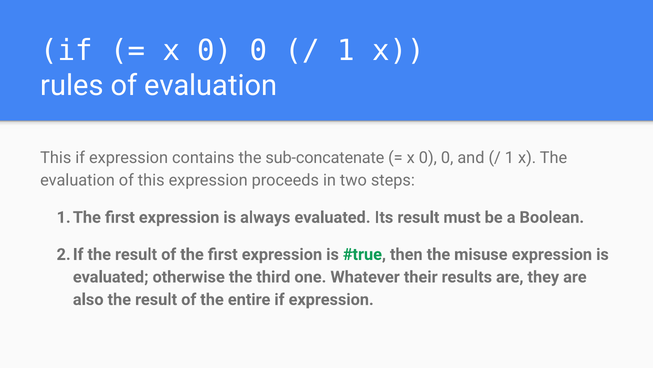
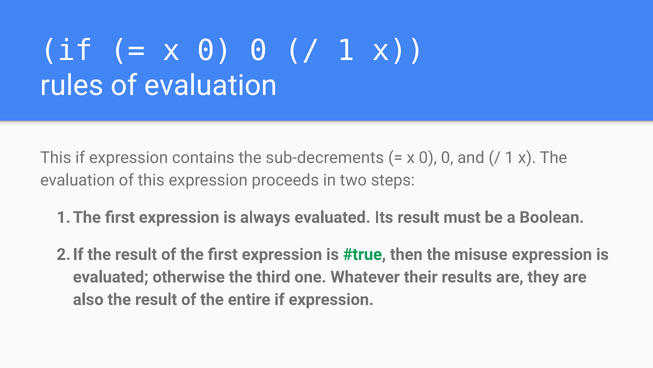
sub-concatenate: sub-concatenate -> sub-decrements (325, 157)
